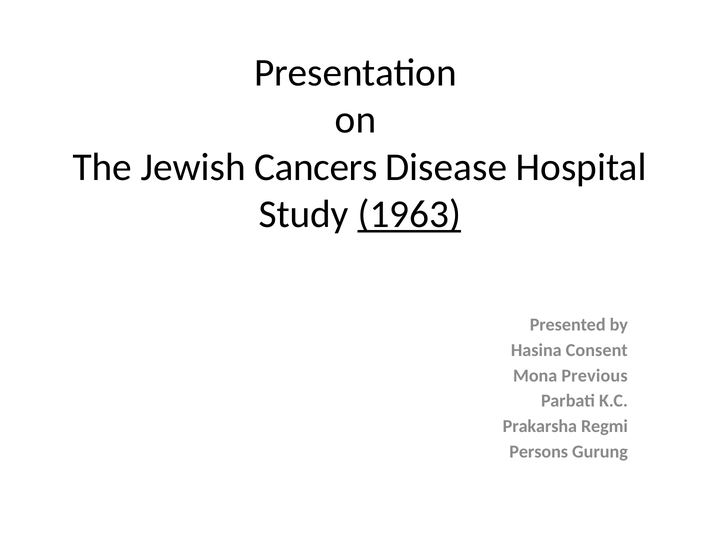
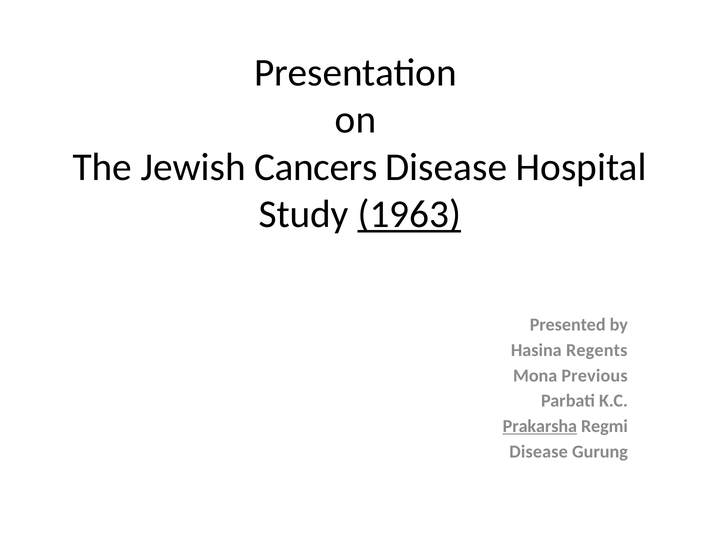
Consent: Consent -> Regents (597, 350)
Prakarsha underline: none -> present (540, 426)
Persons: Persons -> Disease (539, 451)
